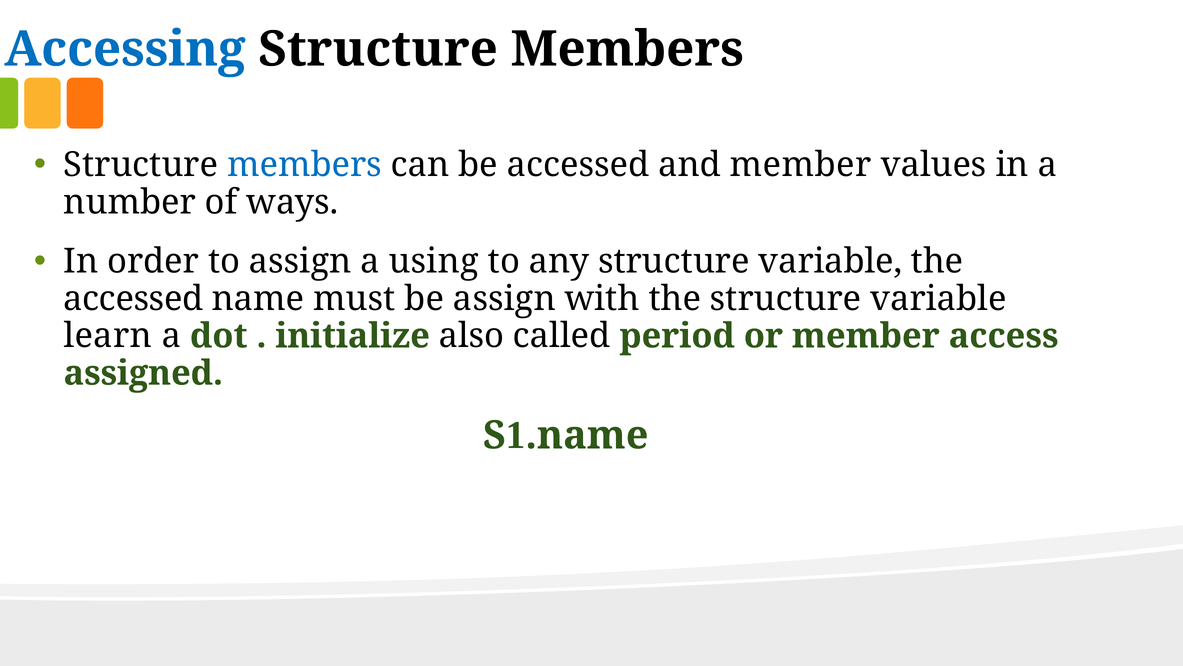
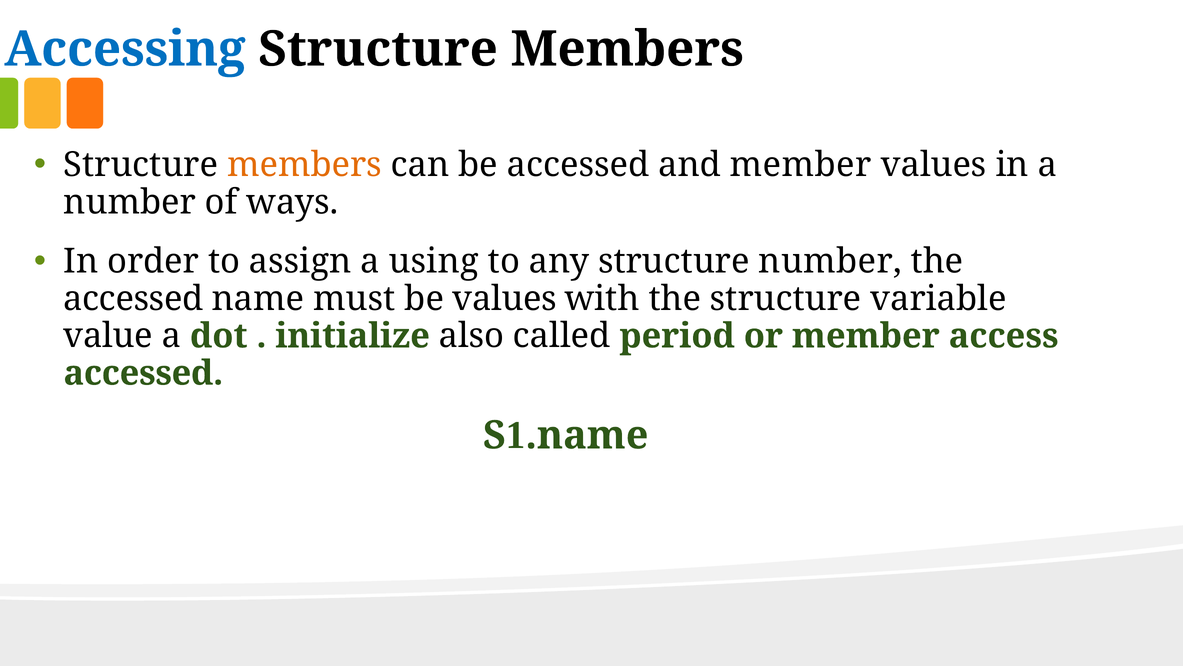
members colour: blue -> orange (304, 165)
any structure variable: variable -> number (830, 261)
be assign: assign -> values (505, 299)
learn: learn -> value (108, 336)
assigned: assigned -> accessed (143, 373)
